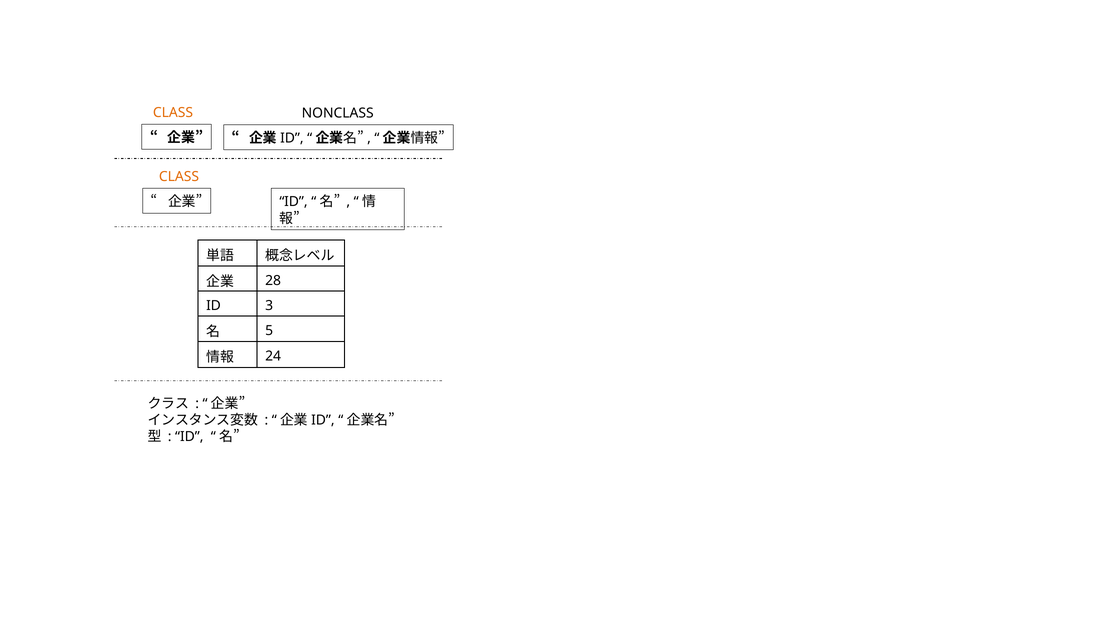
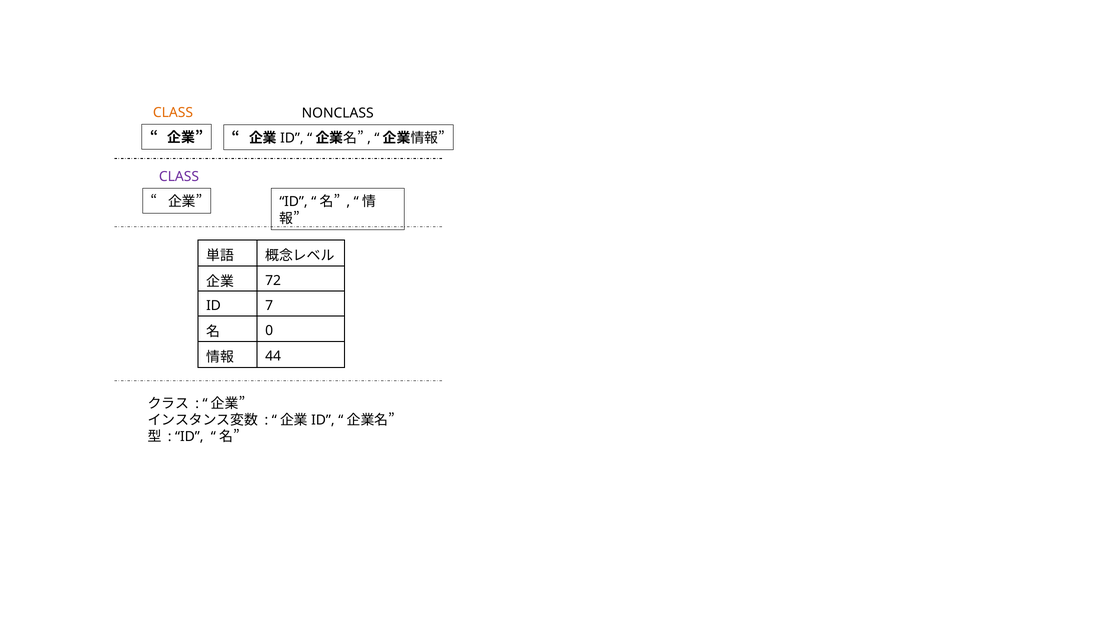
CLASS colour: orange -> purple (179, 177)
28: 28 -> 72 (273, 281)
3: 3 -> 7 (269, 306)
5: 5 -> 0 (269, 331)
24: 24 -> 44 (273, 356)
